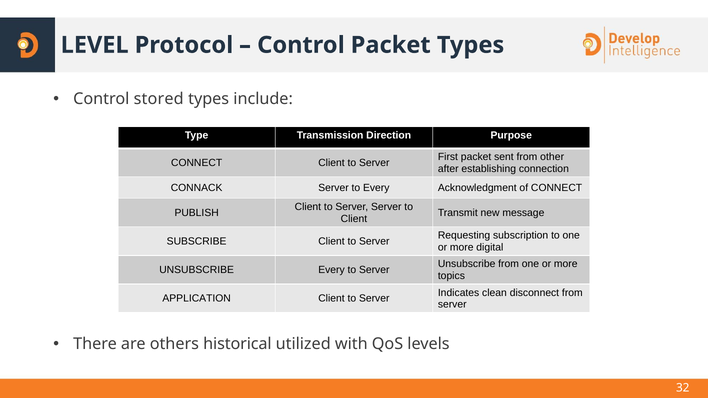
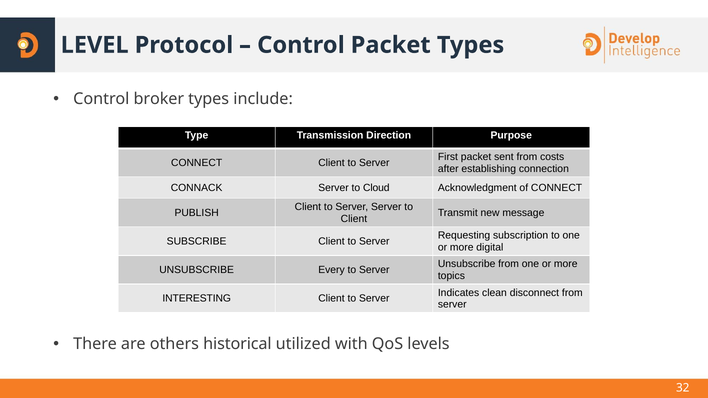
stored: stored -> broker (159, 99)
other: other -> costs (552, 157)
to Every: Every -> Cloud (376, 188)
APPLICATION: APPLICATION -> INTERESTING (197, 299)
